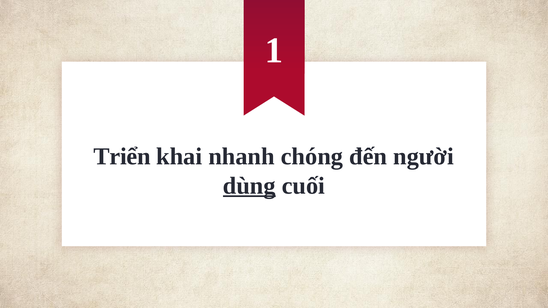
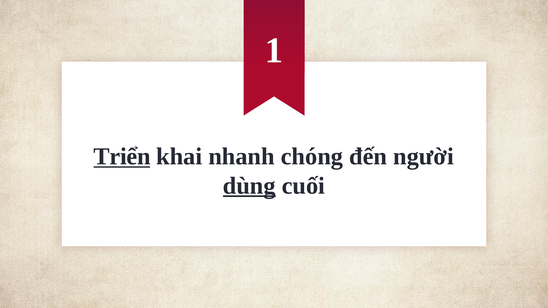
Triển underline: none -> present (122, 157)
